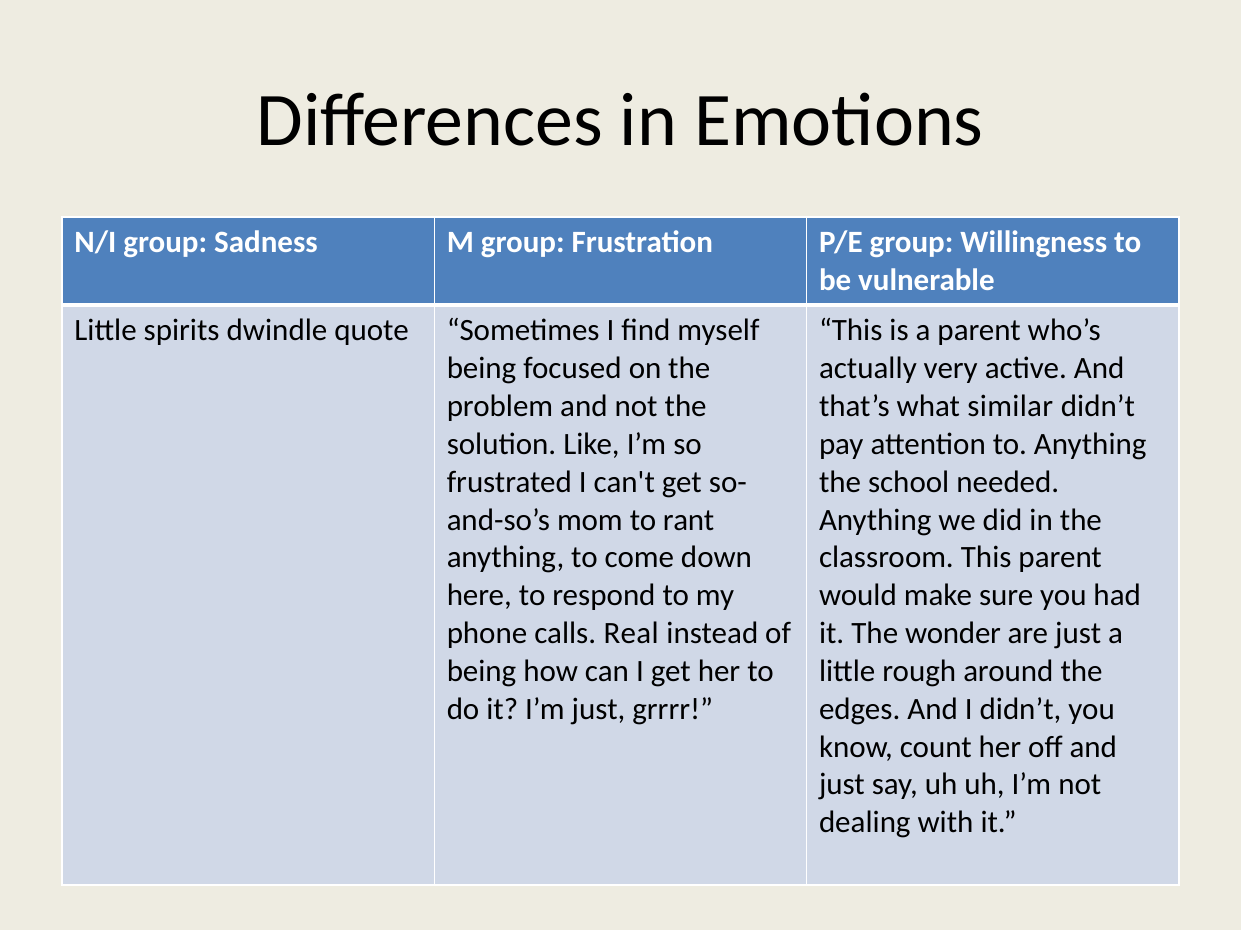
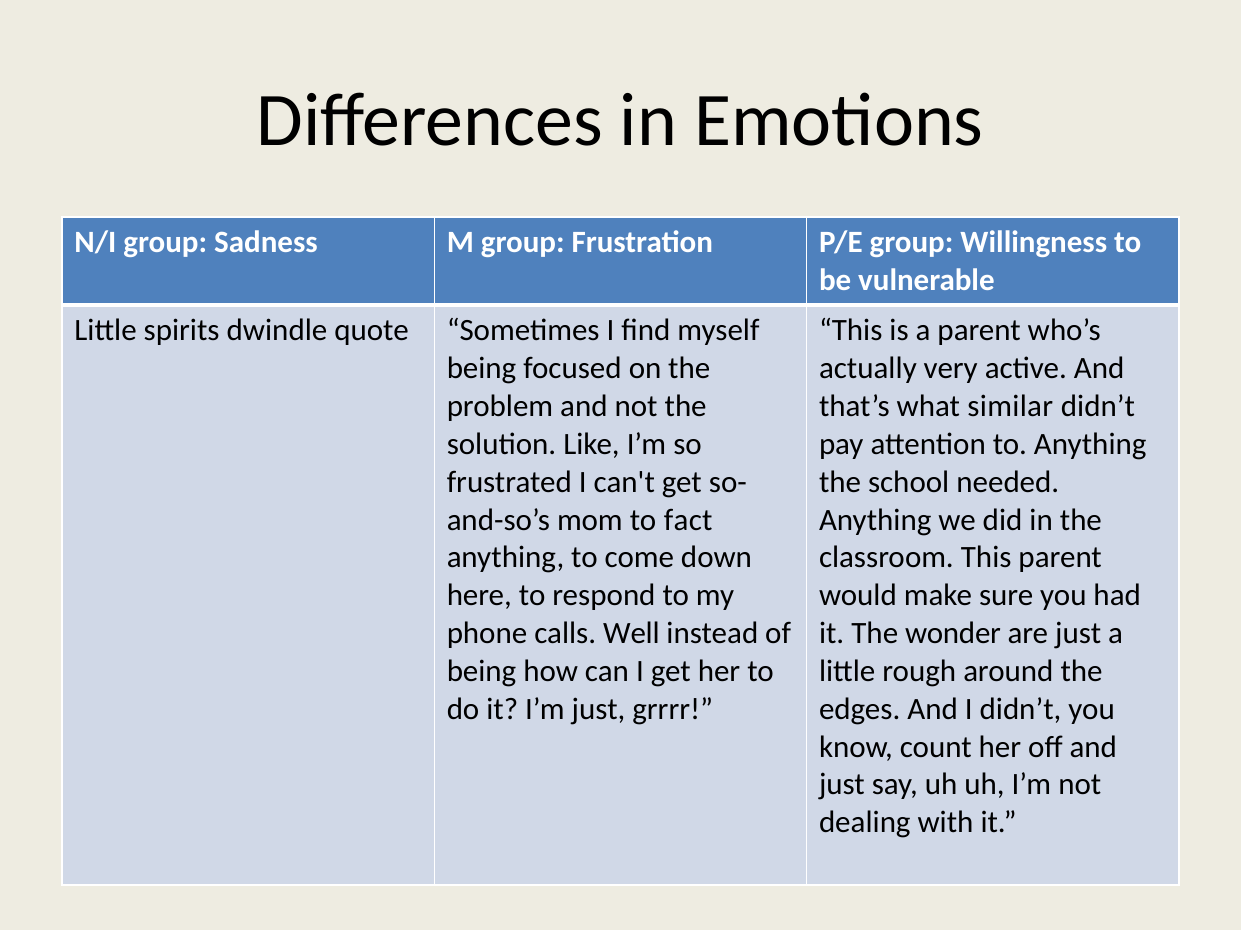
rant: rant -> fact (688, 520)
Real: Real -> Well (631, 634)
